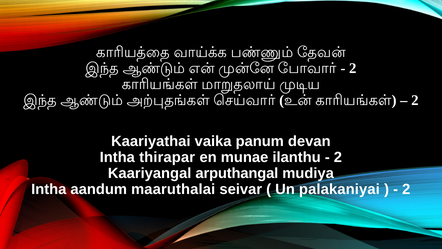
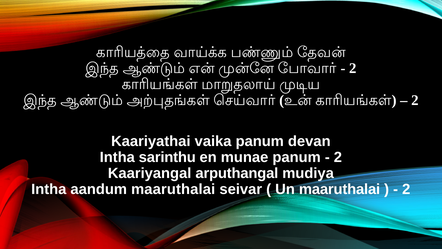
thirapar: thirapar -> sarinthu (167, 157)
munae ilanthu: ilanthu -> panum (297, 157)
Un palakaniyai: palakaniyai -> maaruthalai (340, 189)
